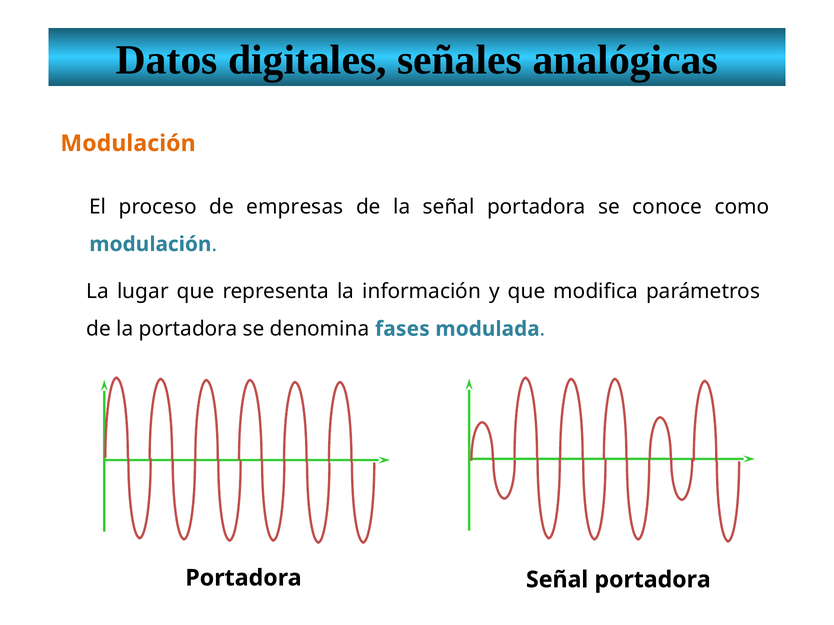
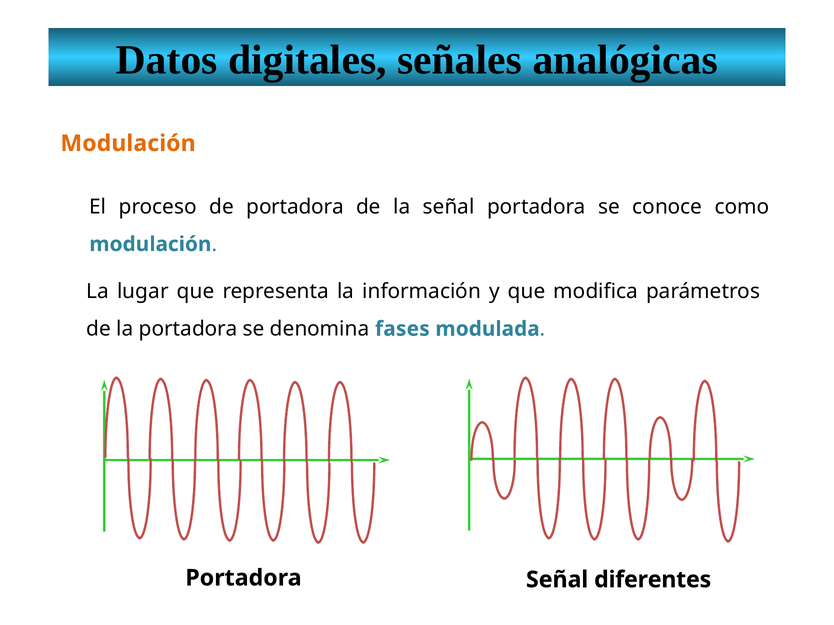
de empresas: empresas -> portadora (295, 207)
Portadora Señal portadora: portadora -> diferentes (653, 580)
